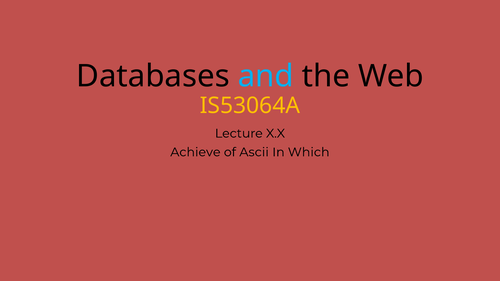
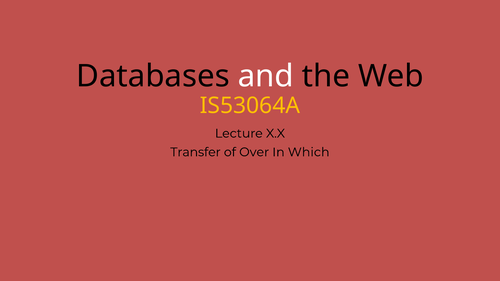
and colour: light blue -> white (266, 76)
Achieve: Achieve -> Transfer (196, 152)
Ascii: Ascii -> Over (254, 152)
